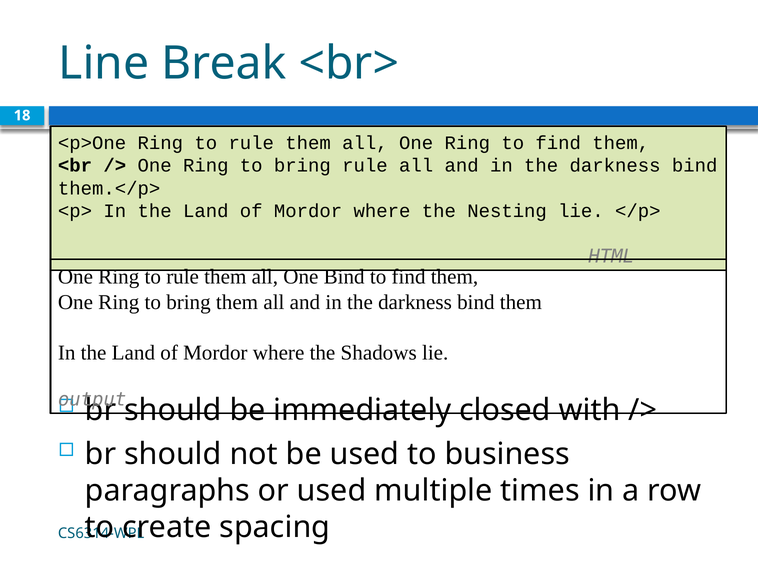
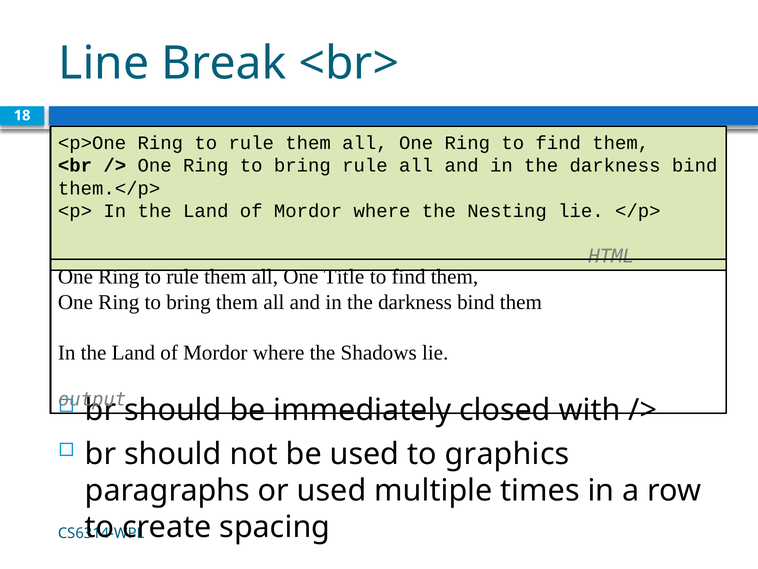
One Bind: Bind -> Title (344, 277)
business: business -> graphics (507, 454)
